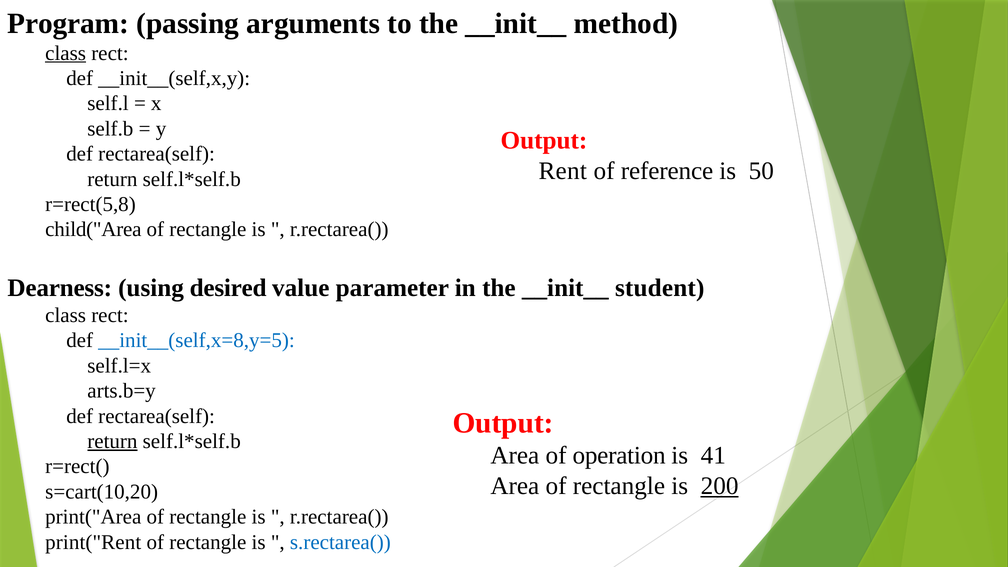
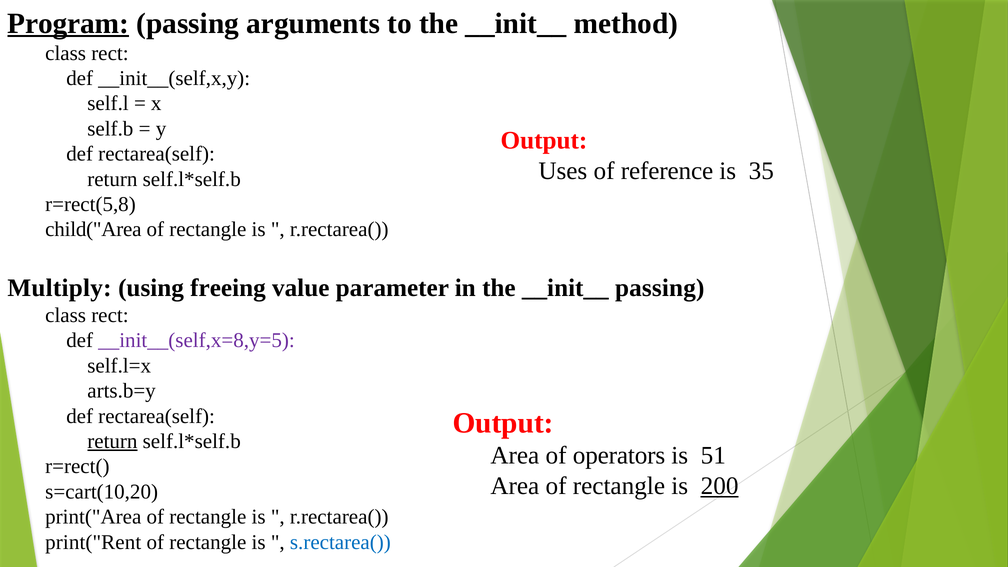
Program underline: none -> present (68, 23)
class underline: present -> none (66, 53)
Rent: Rent -> Uses (563, 171)
50: 50 -> 35 (761, 171)
Dearness: Dearness -> Multiply (60, 288)
desired: desired -> freeing (228, 288)
__init__ student: student -> passing (660, 288)
__init__(self,x=8,y=5 colour: blue -> purple (197, 340)
operation: operation -> operators (619, 455)
41: 41 -> 51 (713, 455)
